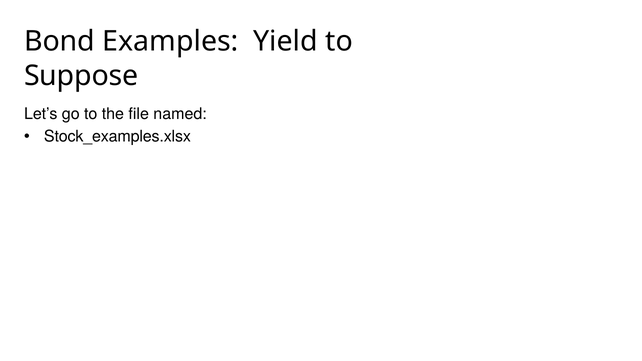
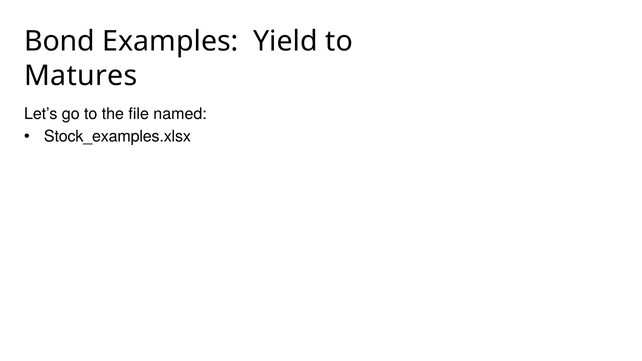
Suppose: Suppose -> Matures (81, 76)
